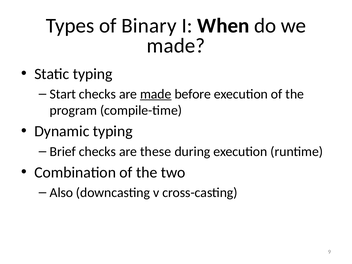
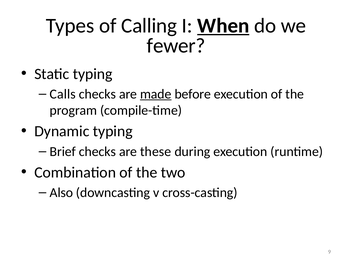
Binary: Binary -> Calling (149, 26)
When underline: none -> present (223, 26)
made: made -> fewer (176, 46)
Start: Start -> Calls (63, 94)
